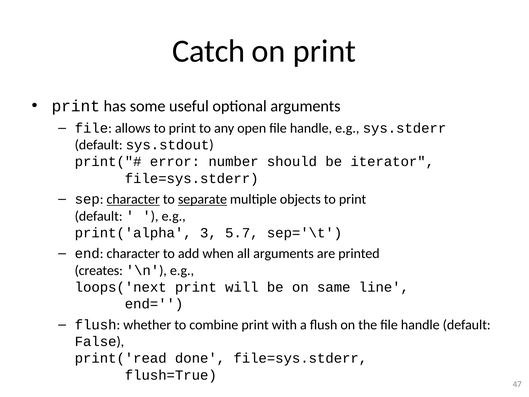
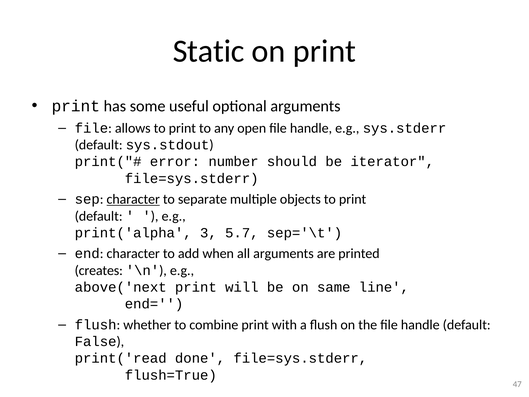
Catch: Catch -> Static (209, 51)
separate underline: present -> none (202, 199)
loops('next: loops('next -> above('next (121, 287)
